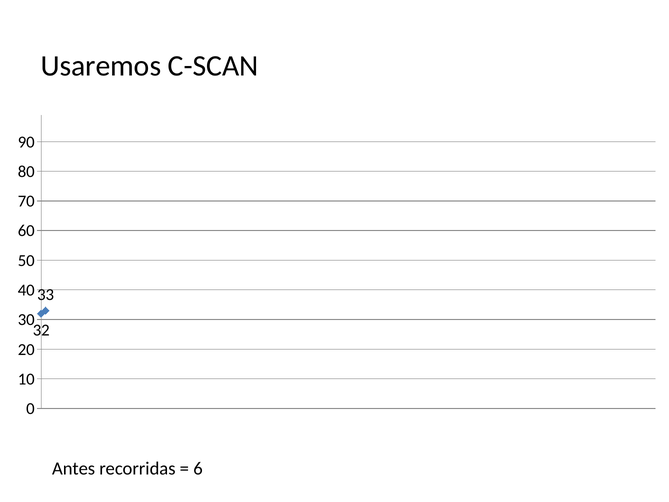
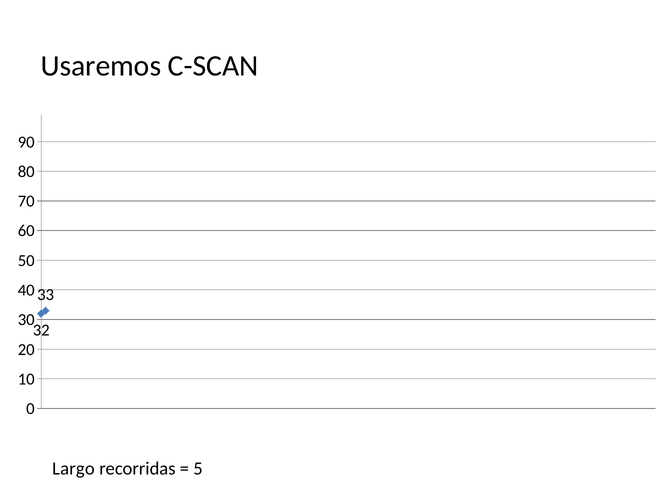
Antes: Antes -> Largo (73, 468)
6: 6 -> 5 (198, 468)
